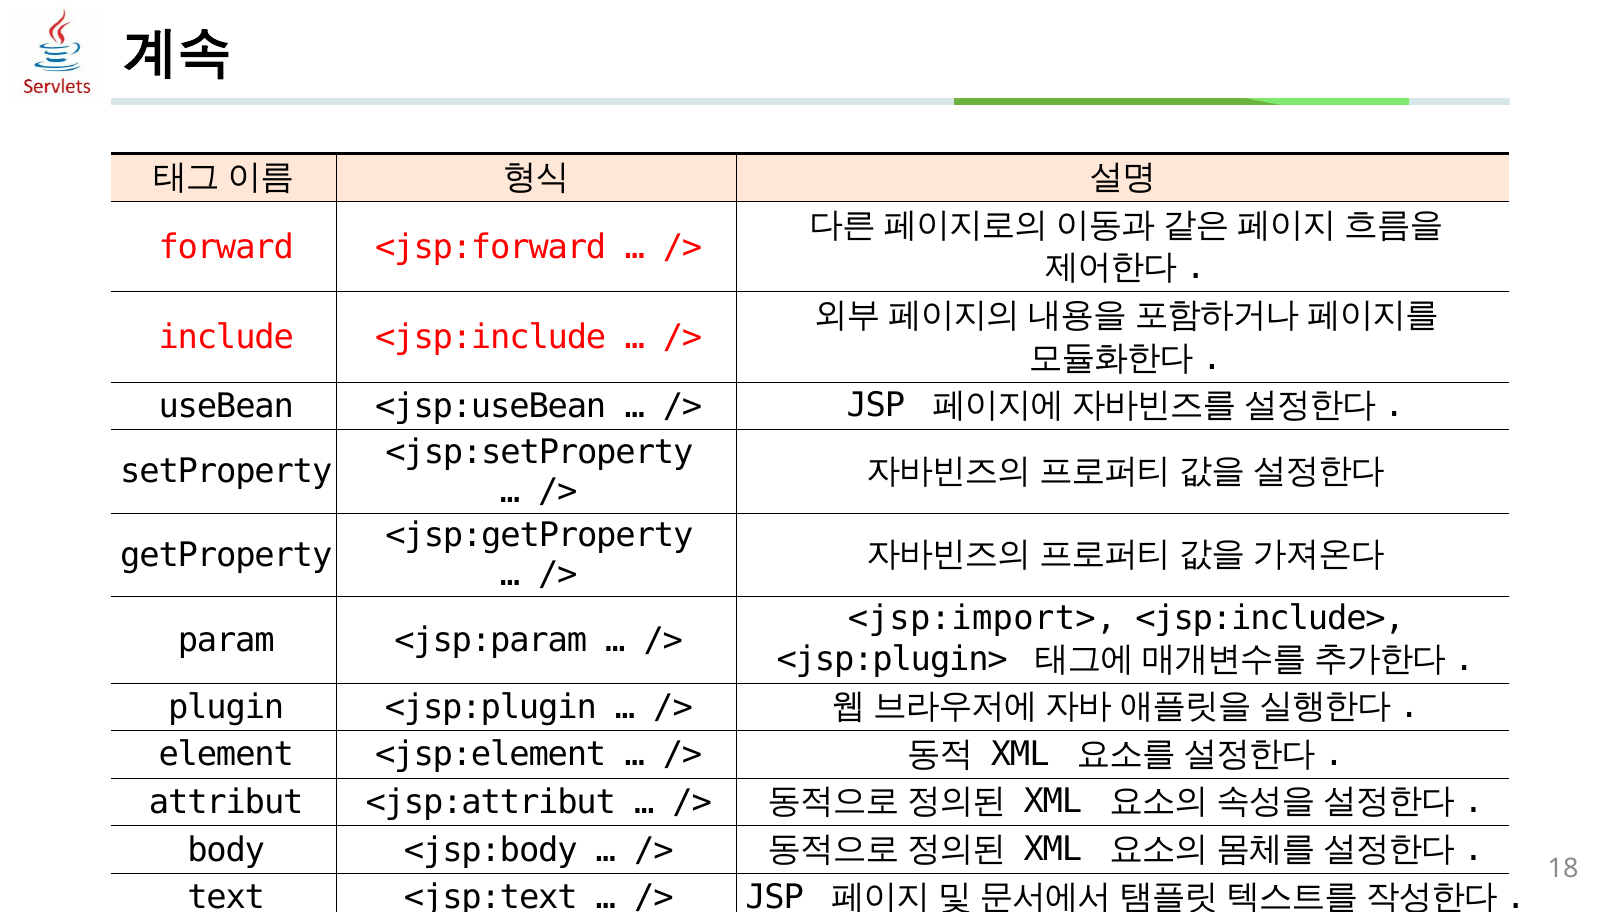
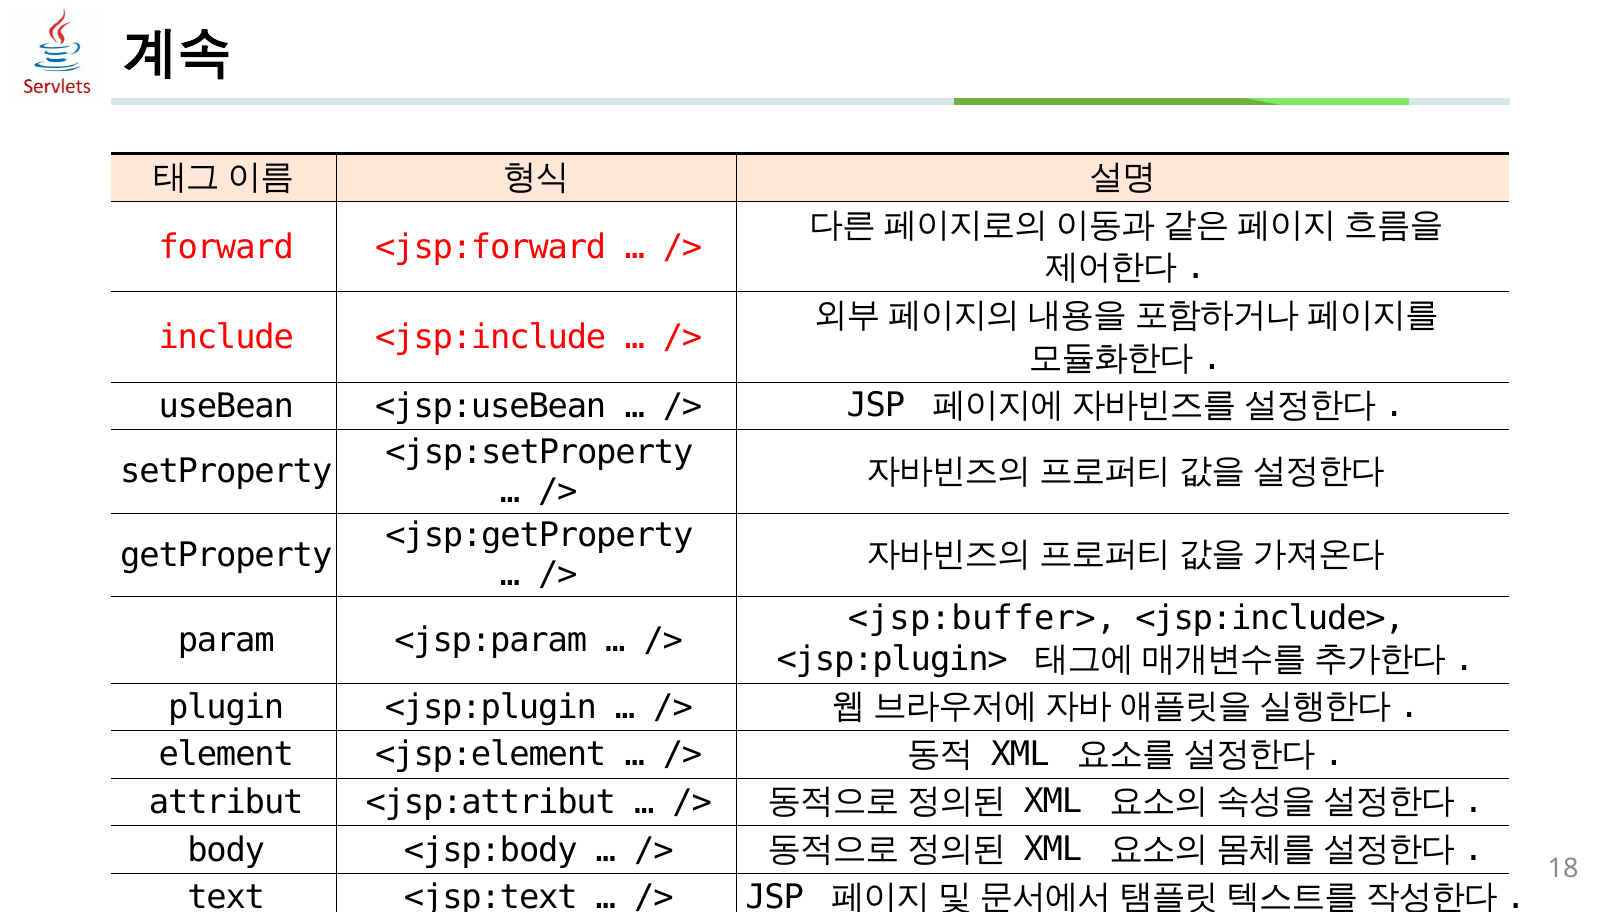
<jsp:import>: <jsp:import> -> <jsp:buffer> (982, 619)
